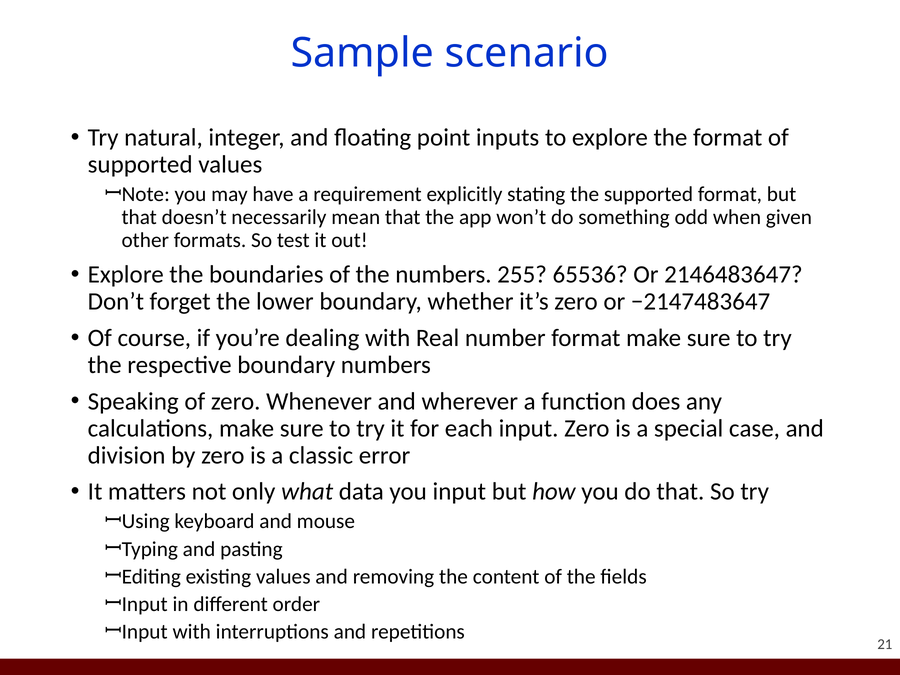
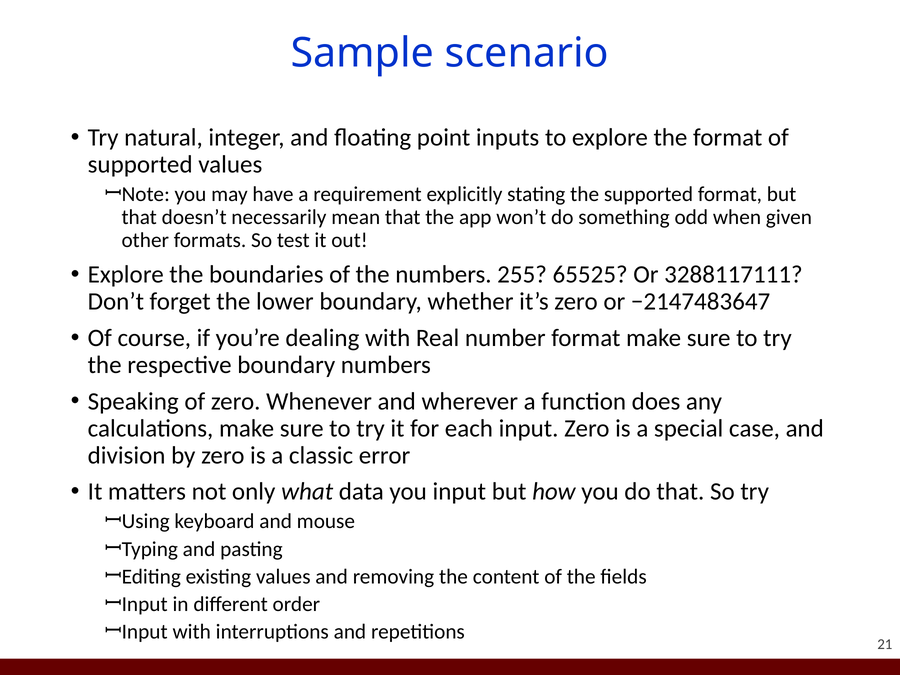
65536: 65536 -> 65525 (590, 275)
2146483647: 2146483647 -> 3288117111 (733, 275)
